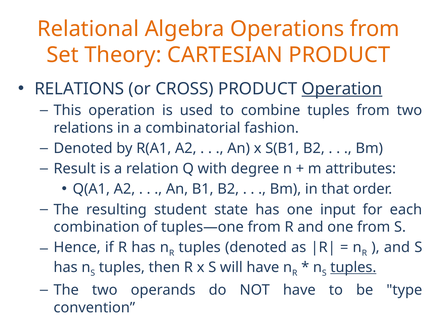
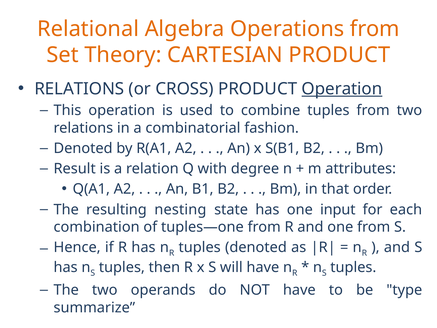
student: student -> nesting (180, 209)
tuples underline: present -> none (353, 267)
convention: convention -> summarize (94, 307)
